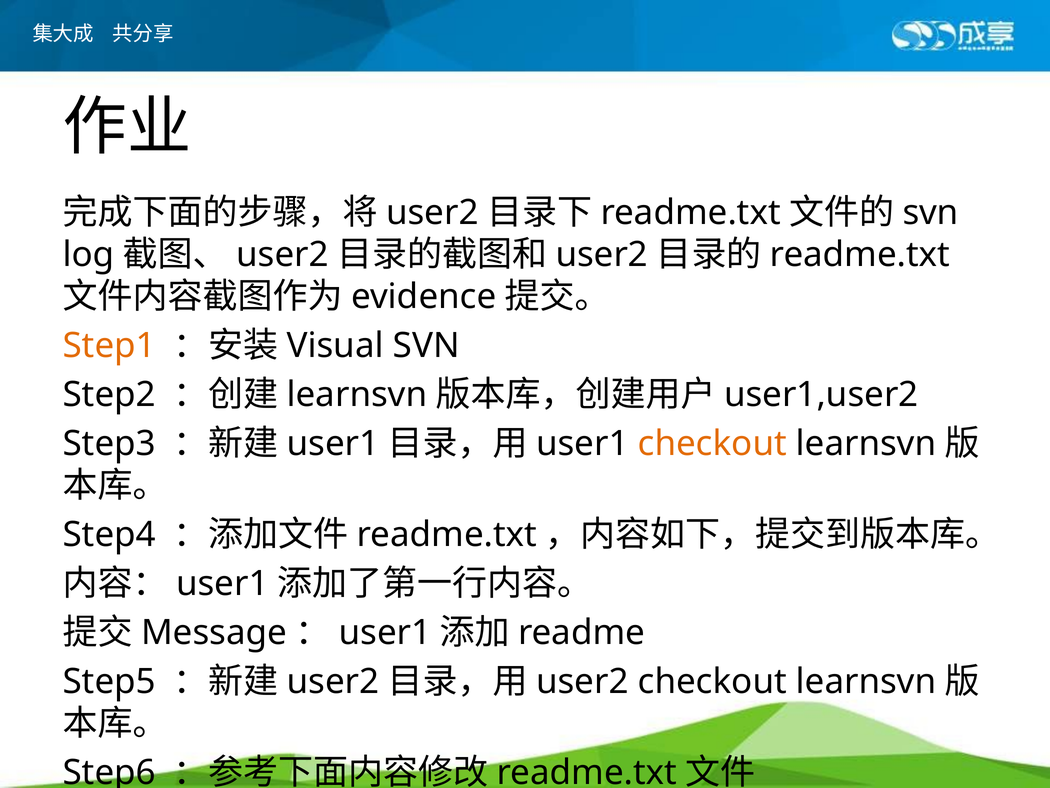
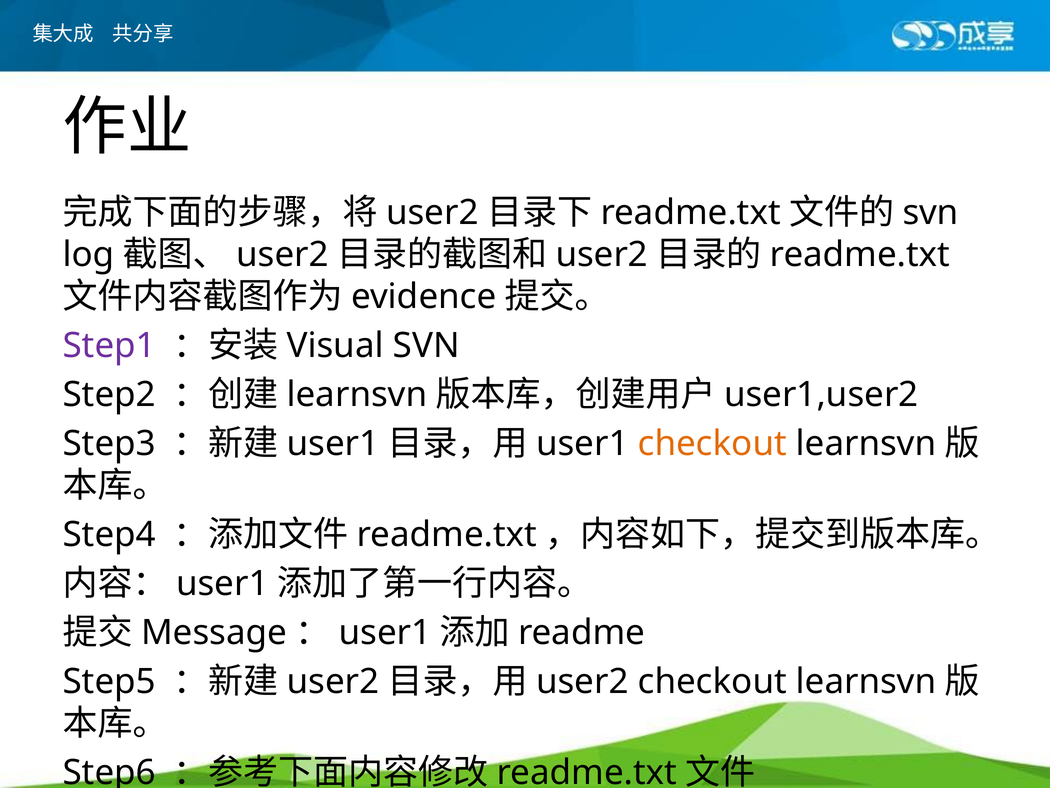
Step1 colour: orange -> purple (109, 345)
